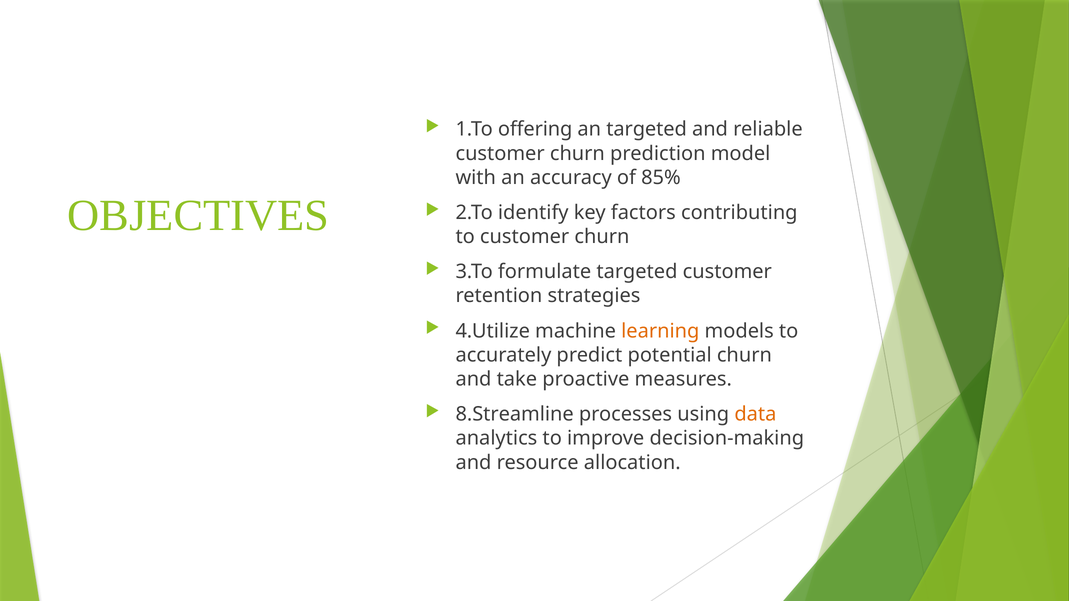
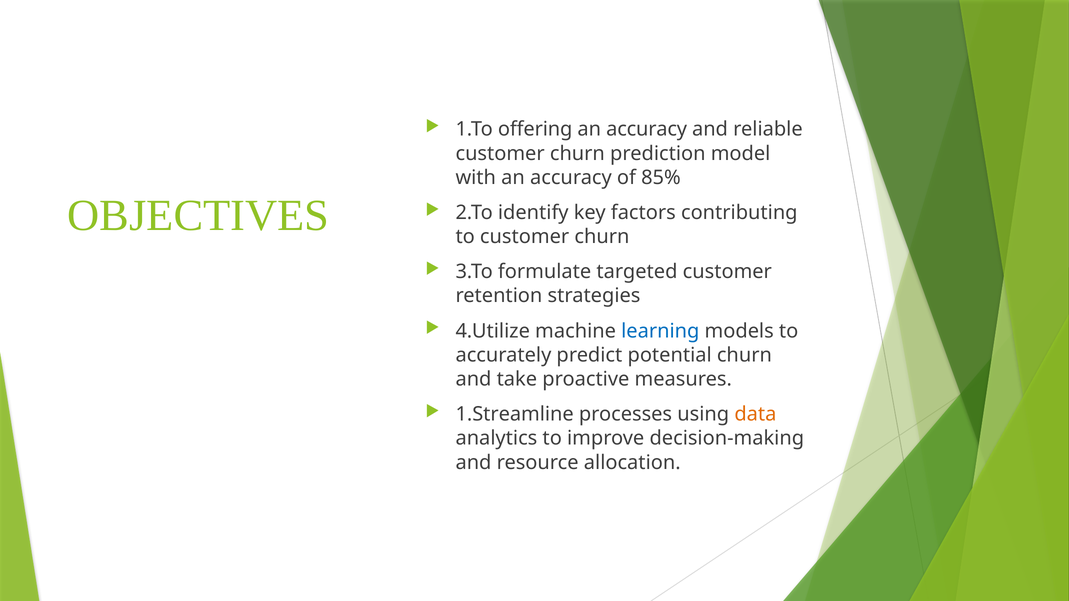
targeted: targeted -> accuracy (647, 129)
learning colour: orange -> blue (660, 331)
8.Streamline: 8.Streamline -> 1.Streamline (515, 415)
